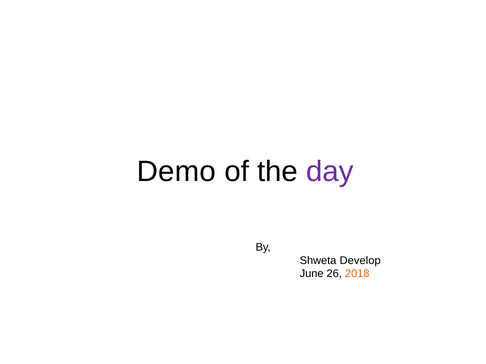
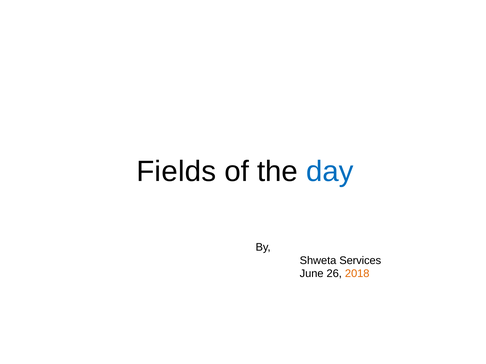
Demo: Demo -> Fields (176, 172)
day colour: purple -> blue (330, 172)
Develop: Develop -> Services (360, 261)
